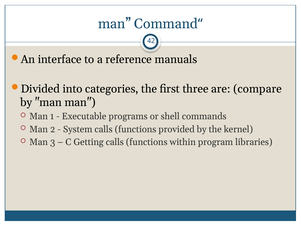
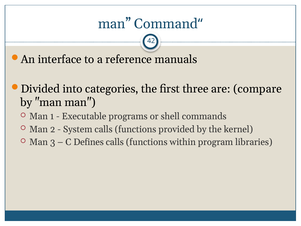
Getting: Getting -> Defines (89, 142)
